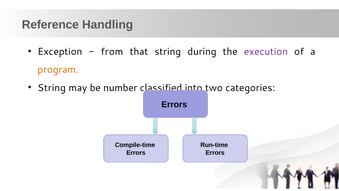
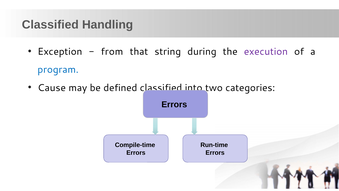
Reference: Reference -> Classified (50, 25)
program colour: orange -> blue (58, 69)
String: String -> Cause (52, 88)
number: number -> defined (120, 88)
